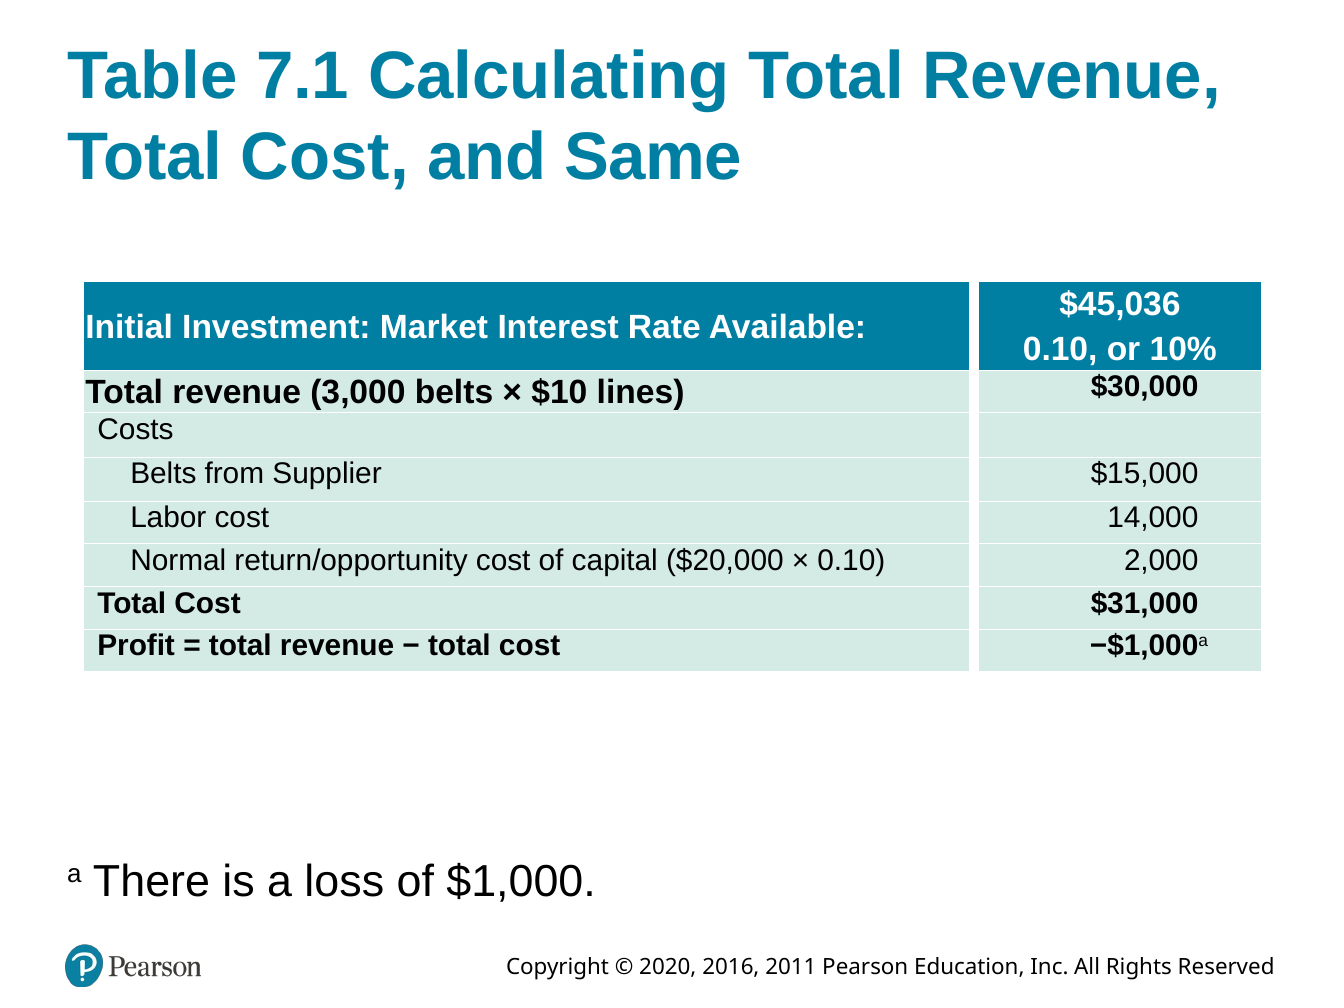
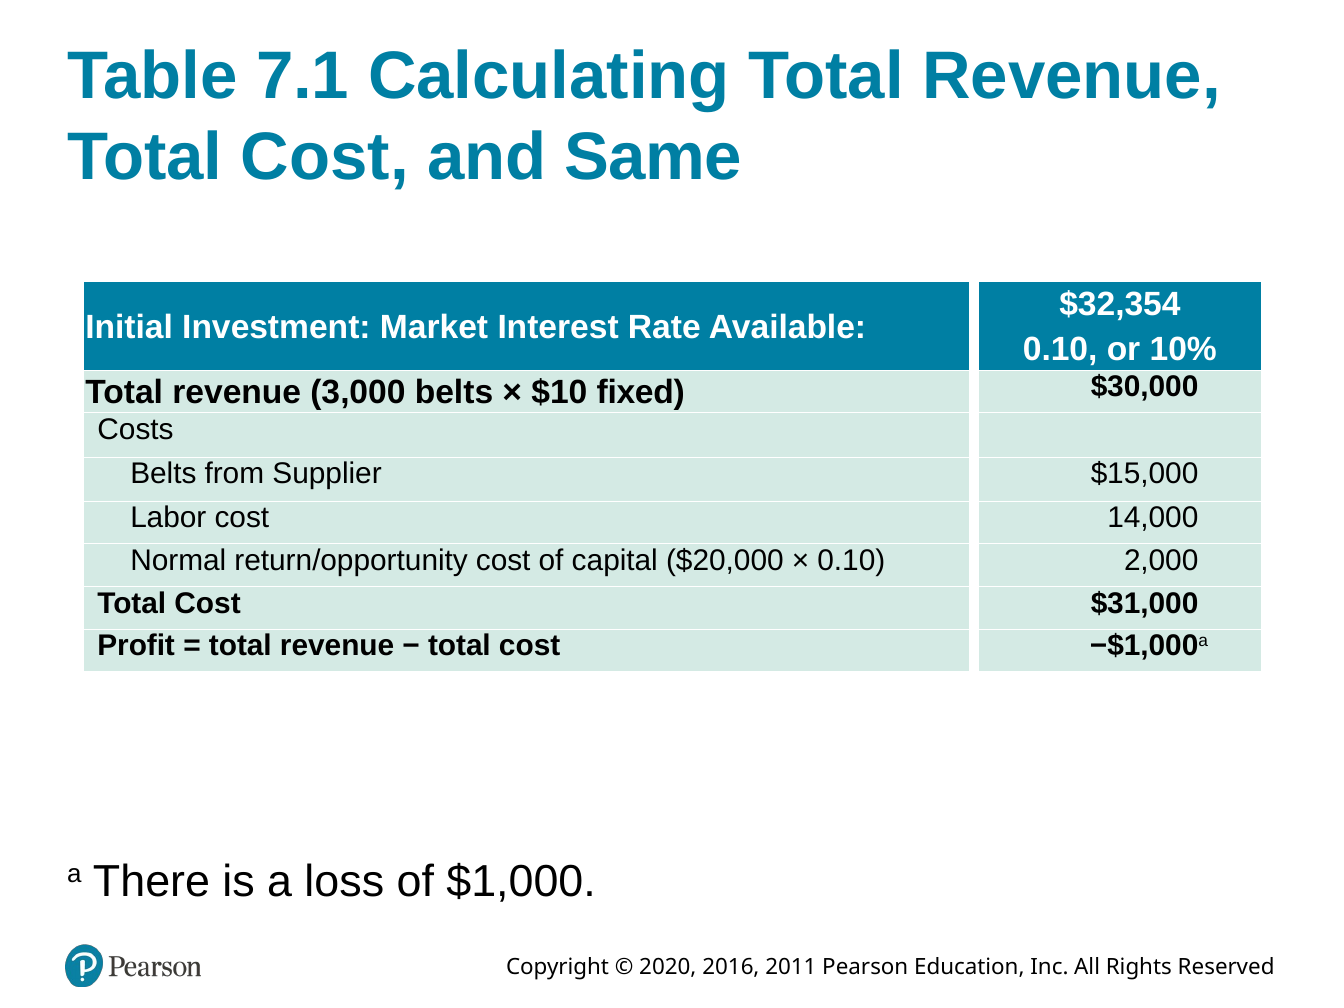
$45,036: $45,036 -> $32,354 (1120, 305)
lines: lines -> fixed (641, 393)
